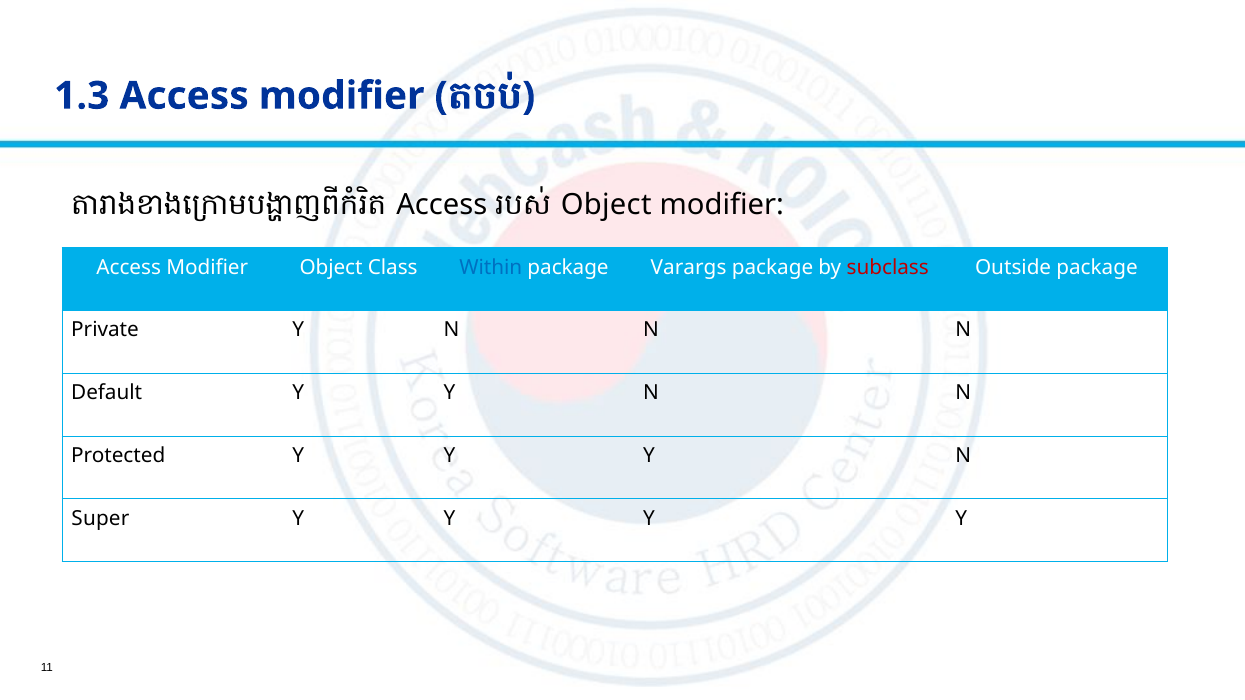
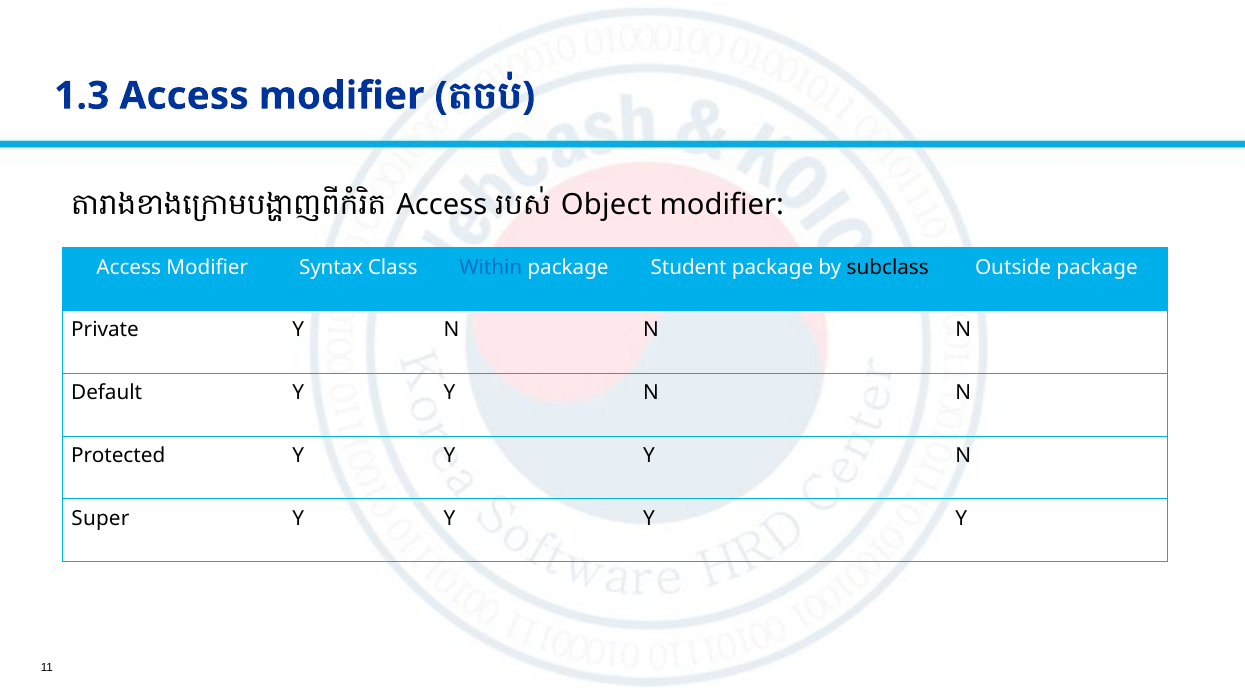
Modifier Object: Object -> Syntax (331, 267)
Varargs: Varargs -> Student (689, 267)
subclass colour: red -> black (888, 267)
